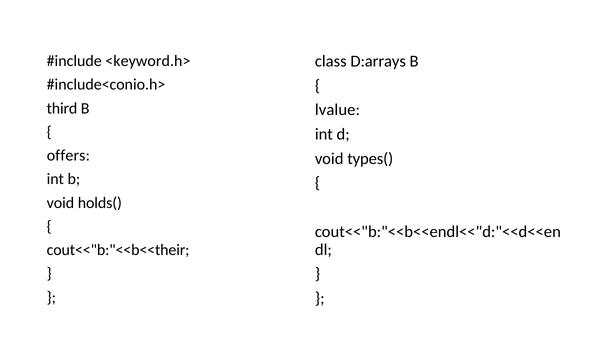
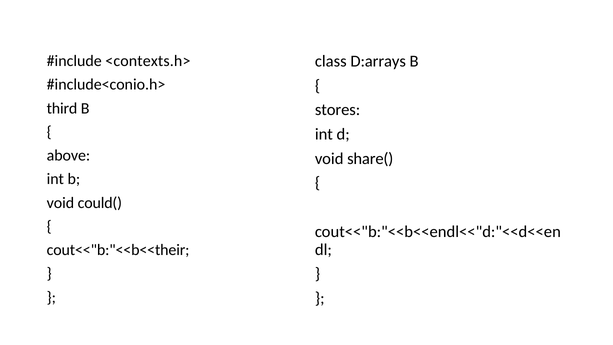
<keyword.h>: <keyword.h> -> <contexts.h> (148, 61)
lvalue: lvalue -> stores (338, 110)
offers: offers -> above (68, 155)
types(: types( -> share( (370, 159)
holds(: holds( -> could( (100, 203)
